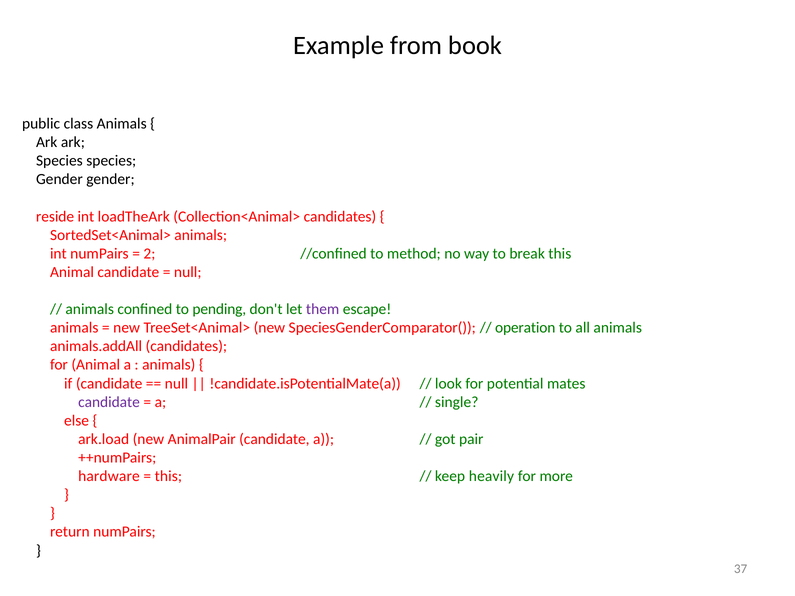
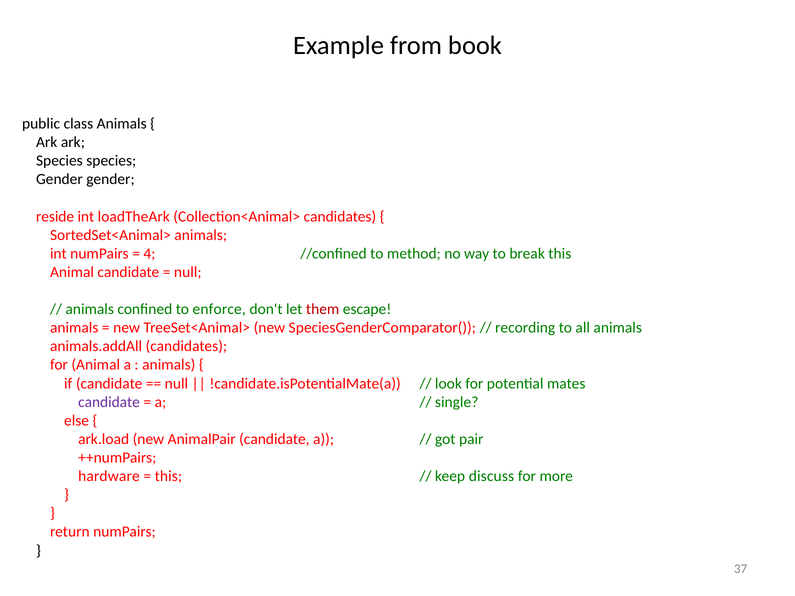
2: 2 -> 4 (149, 254)
pending: pending -> enforce (219, 309)
them colour: purple -> red (323, 309)
operation: operation -> recording (525, 328)
heavily: heavily -> discuss (491, 476)
